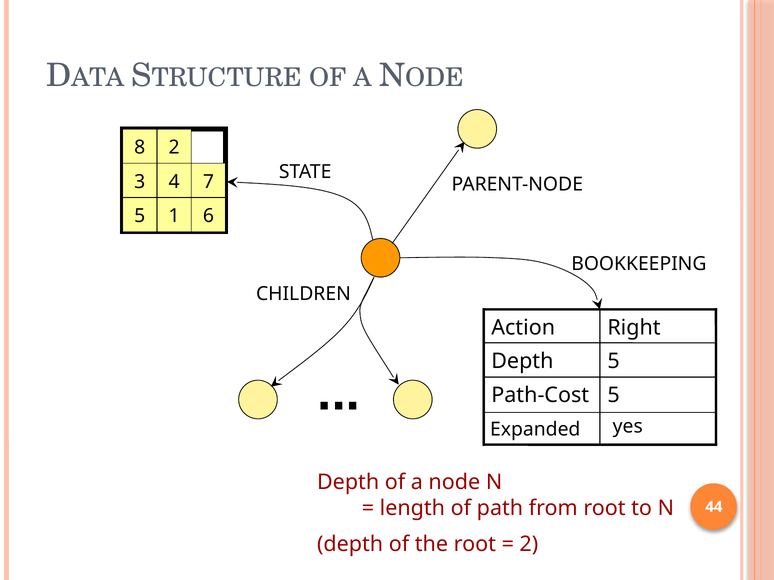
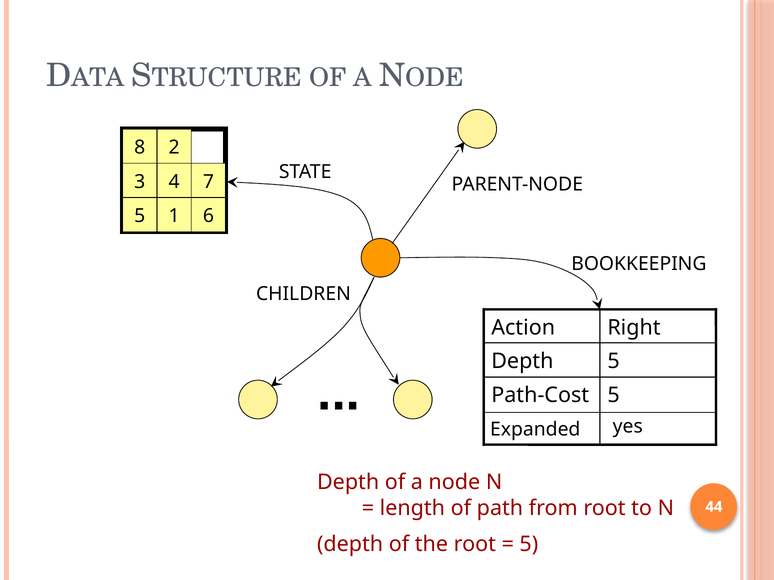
2: 2 -> 5 (529, 545)
